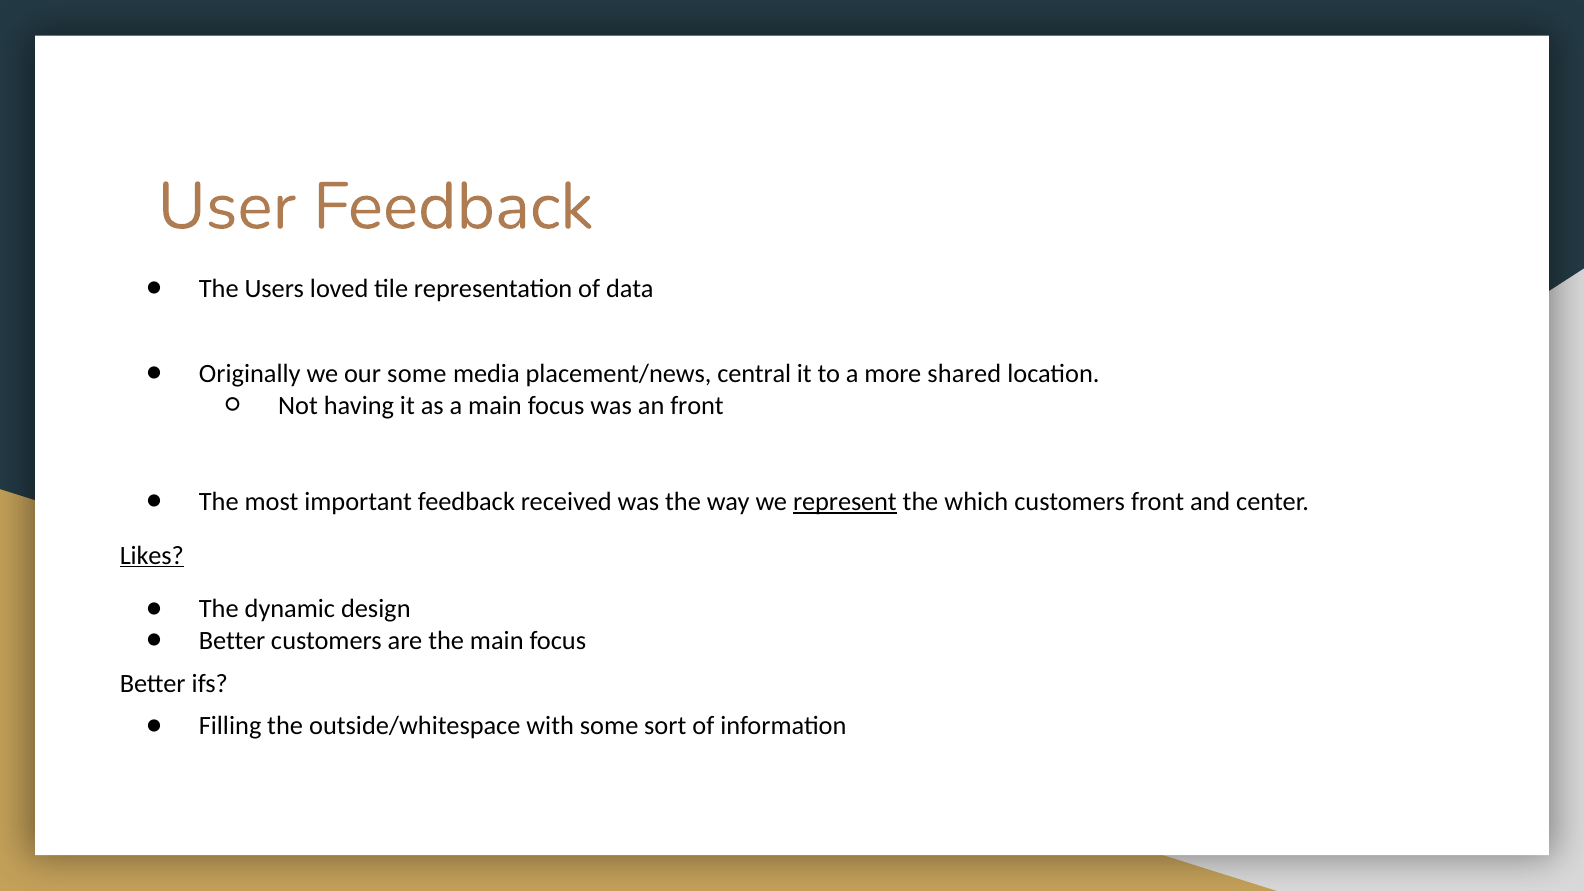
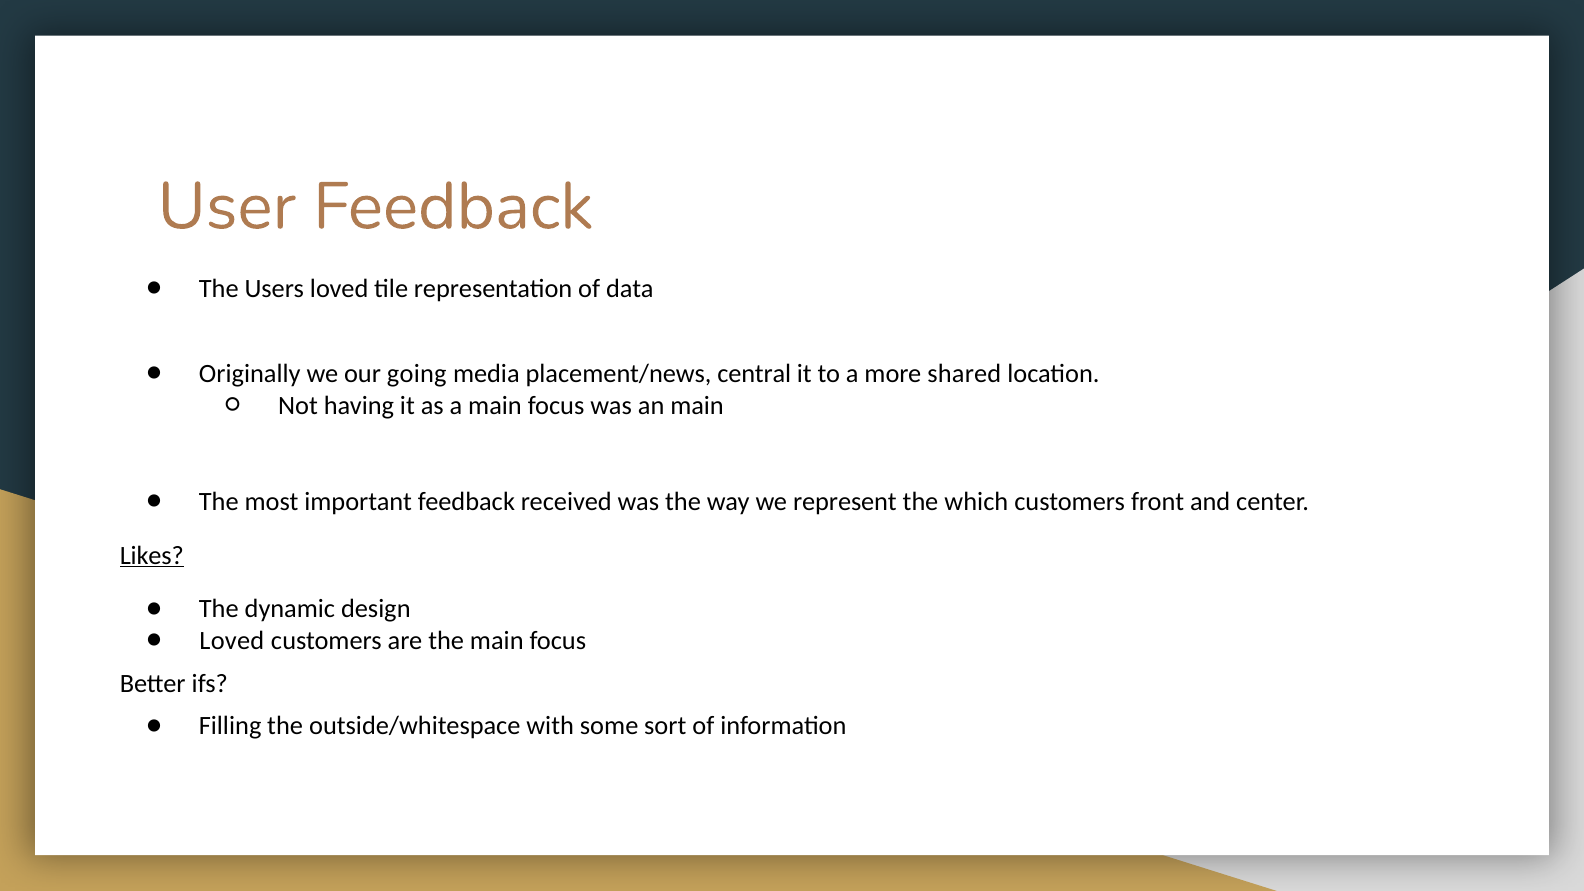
our some: some -> going (417, 374)
an front: front -> main (697, 405)
represent underline: present -> none (845, 502)
Better: Better -> Loved (232, 641)
